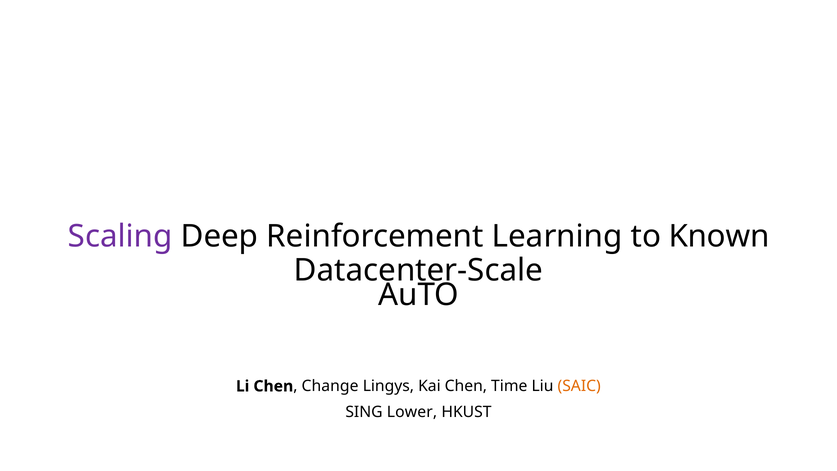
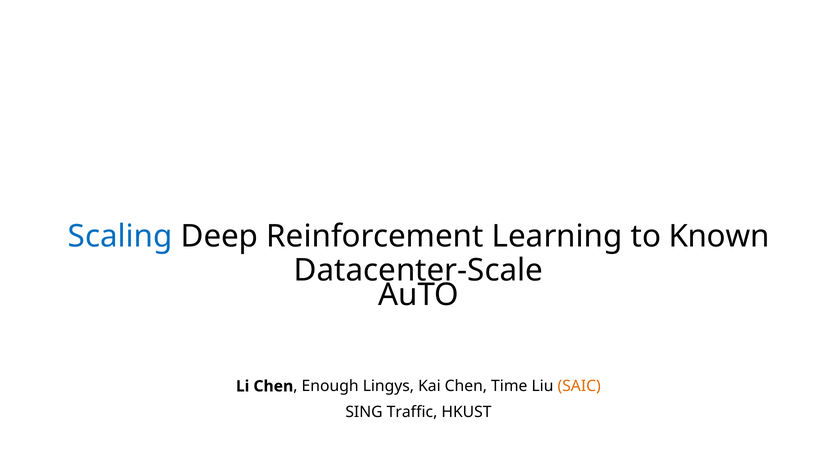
Scaling colour: purple -> blue (120, 236)
Change: Change -> Enough (330, 386)
Lower: Lower -> Traffic (412, 412)
